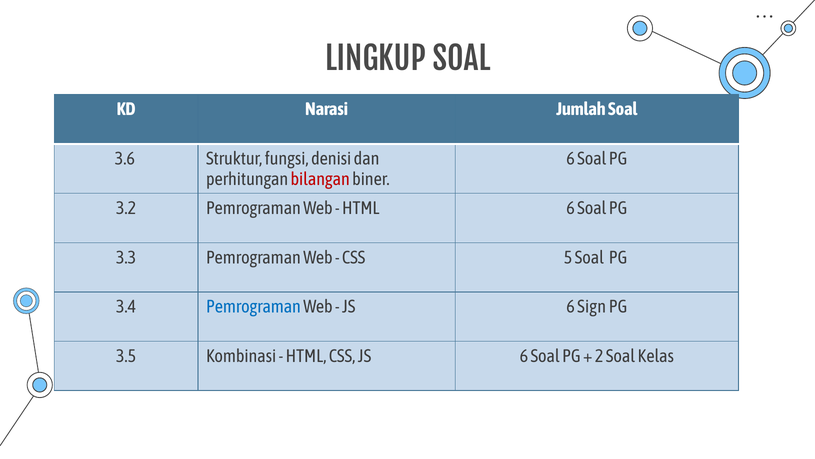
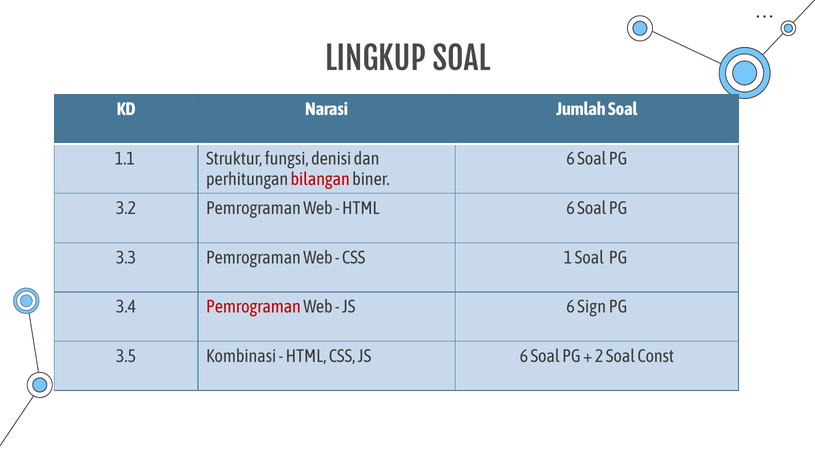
3.6: 3.6 -> 1.1 (125, 159)
5: 5 -> 1 (568, 257)
Pemrograman colour: blue -> red (253, 307)
Kelas: Kelas -> Const (656, 356)
